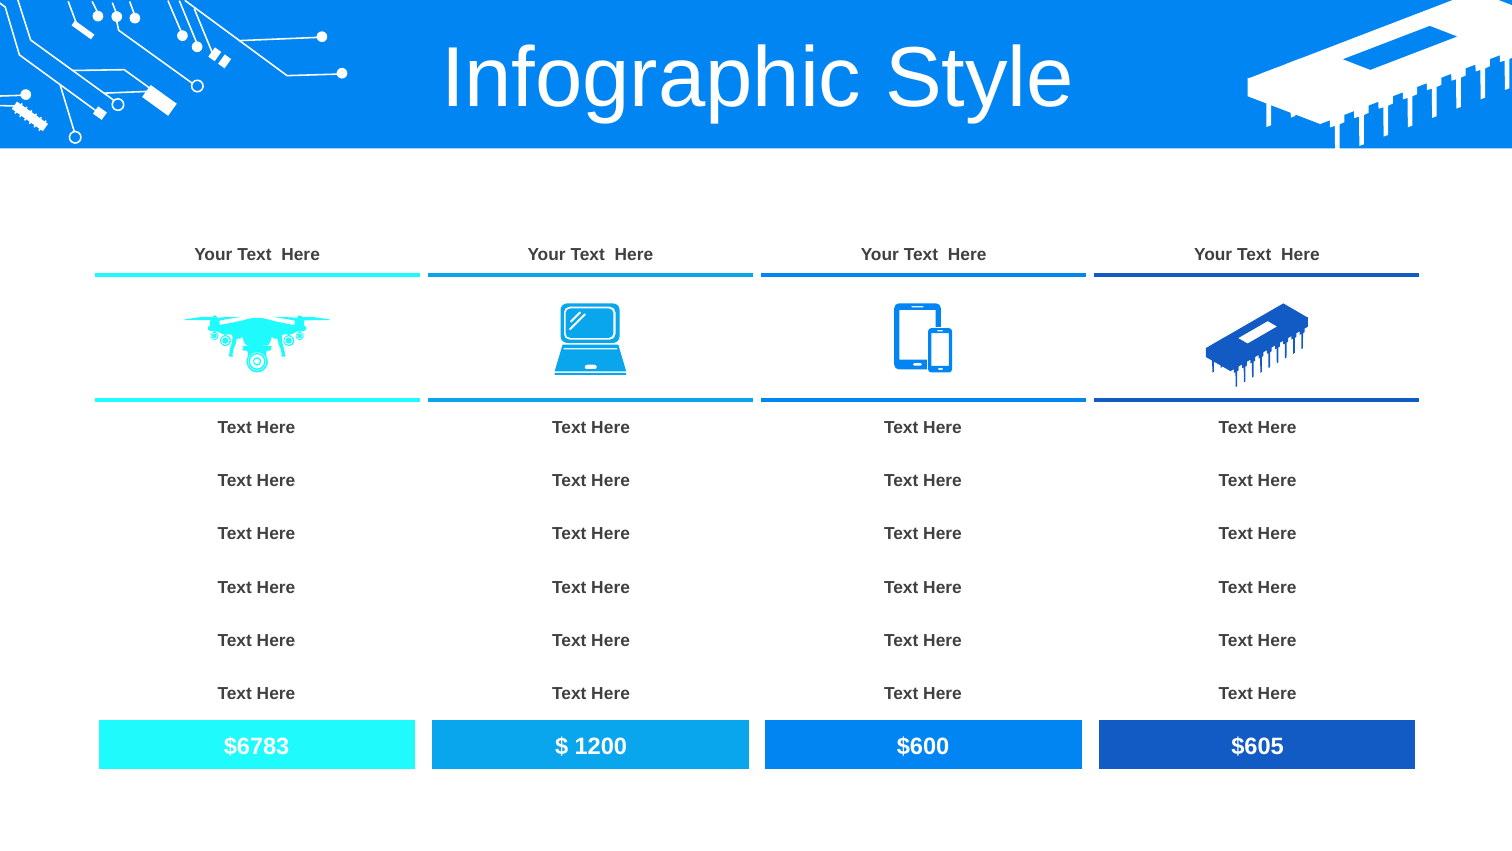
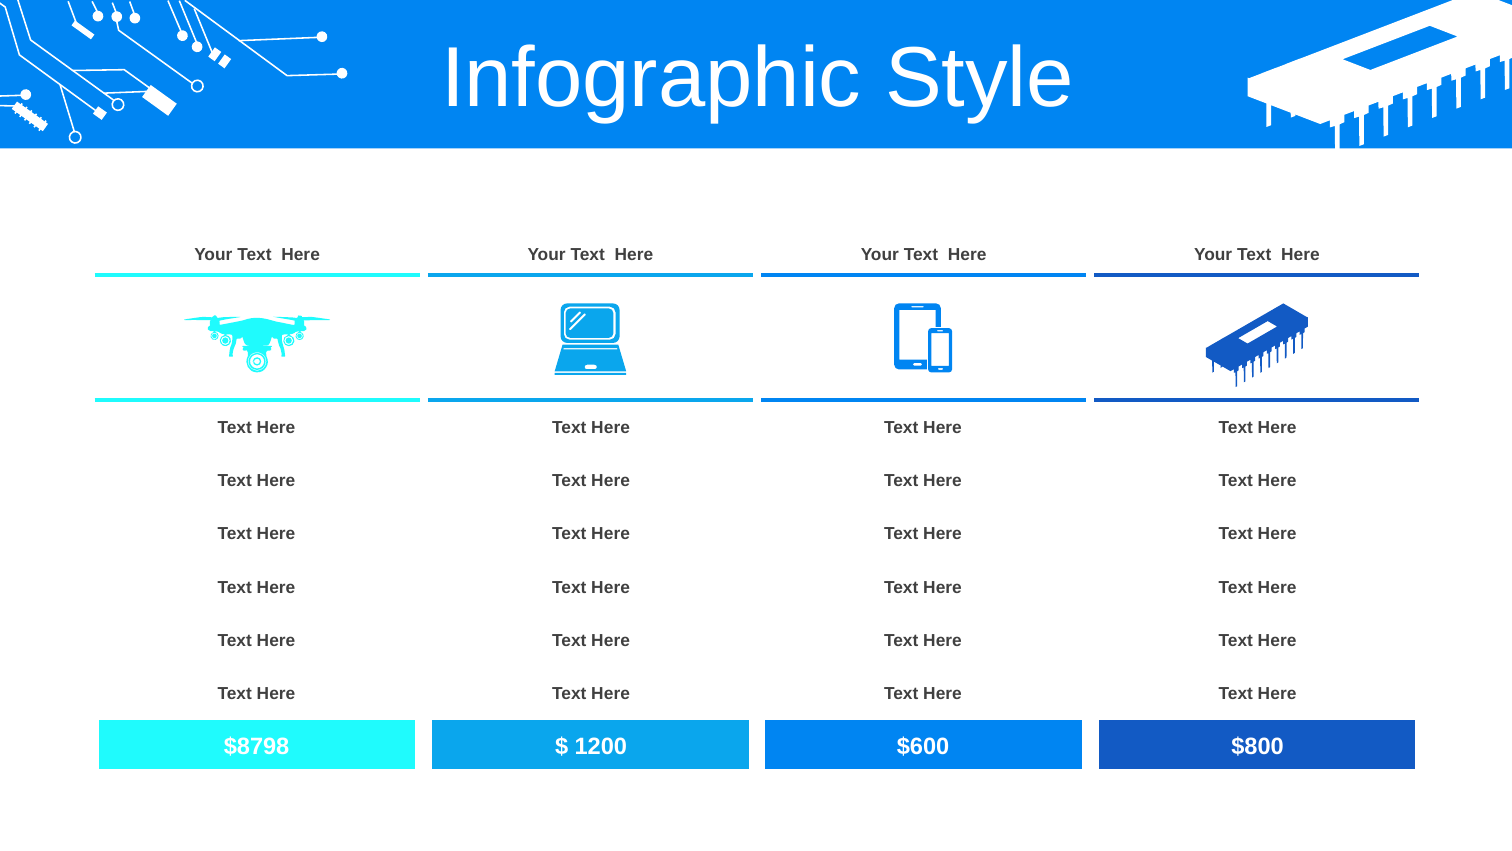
$6783: $6783 -> $8798 (257, 746)
$605: $605 -> $800 (1258, 746)
